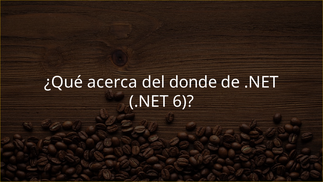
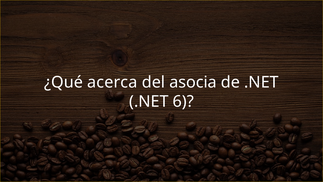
donde: donde -> asocia (193, 82)
